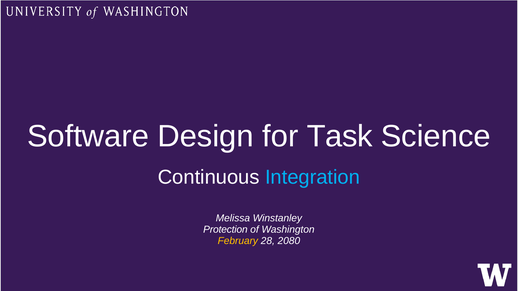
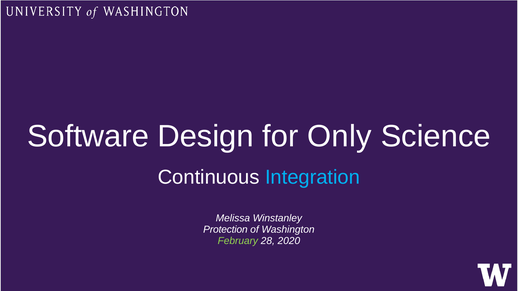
Task: Task -> Only (339, 136)
February colour: yellow -> light green (238, 241)
2080: 2080 -> 2020 (289, 241)
